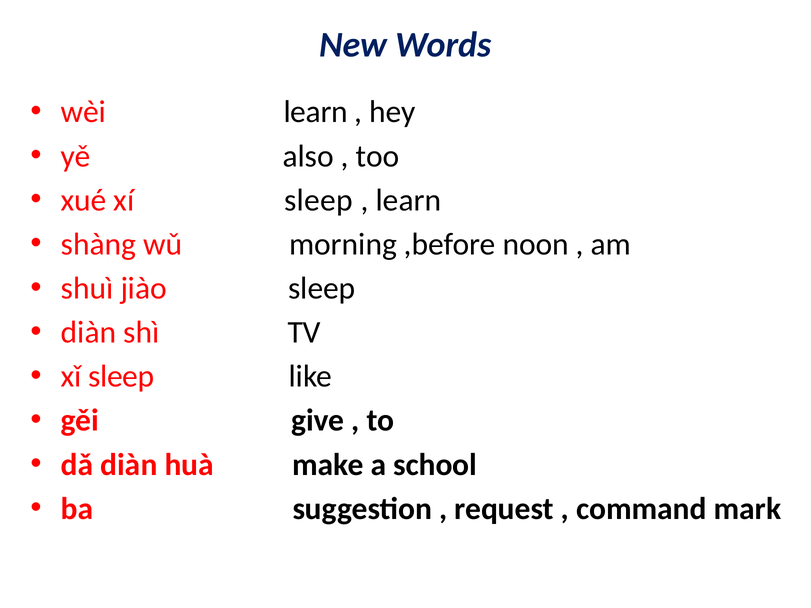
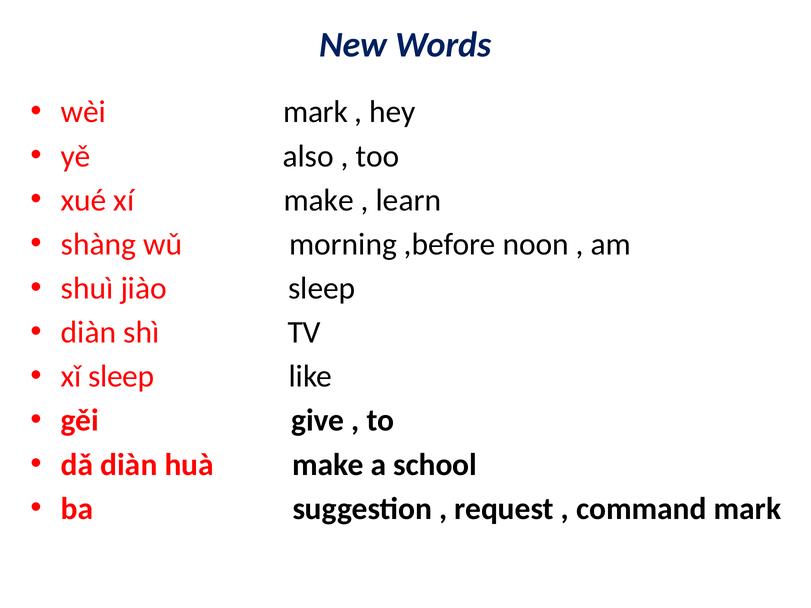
wèi learn: learn -> mark (316, 112)
xí sleep: sleep -> make (319, 200)
